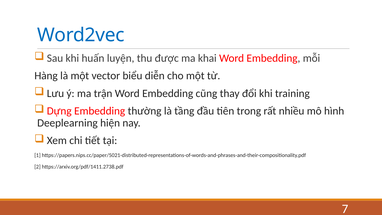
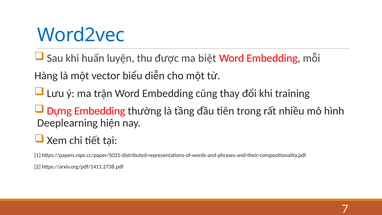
khai: khai -> biệt (207, 58)
